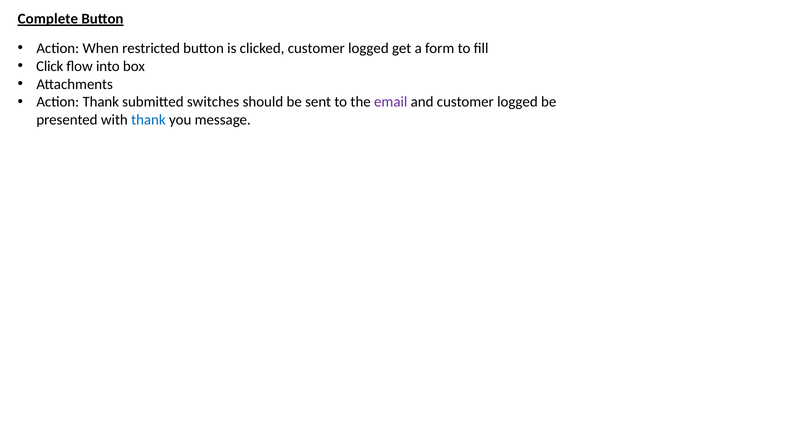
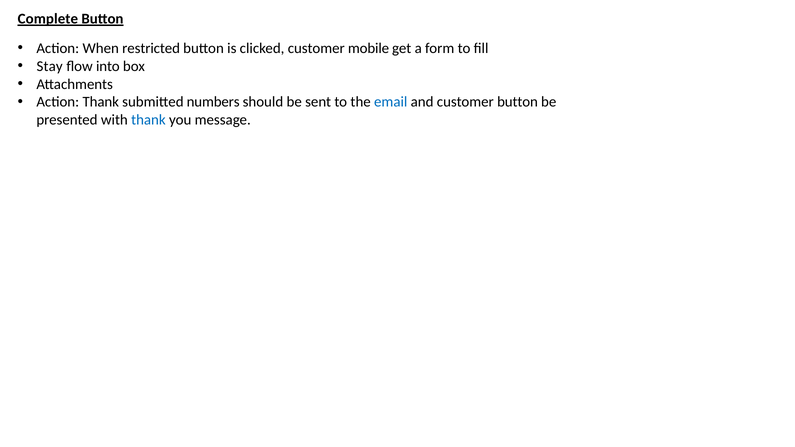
clicked customer logged: logged -> mobile (369, 48)
Click: Click -> Stay (50, 66)
switches: switches -> numbers (213, 102)
email colour: purple -> blue (391, 102)
and customer logged: logged -> button (517, 102)
